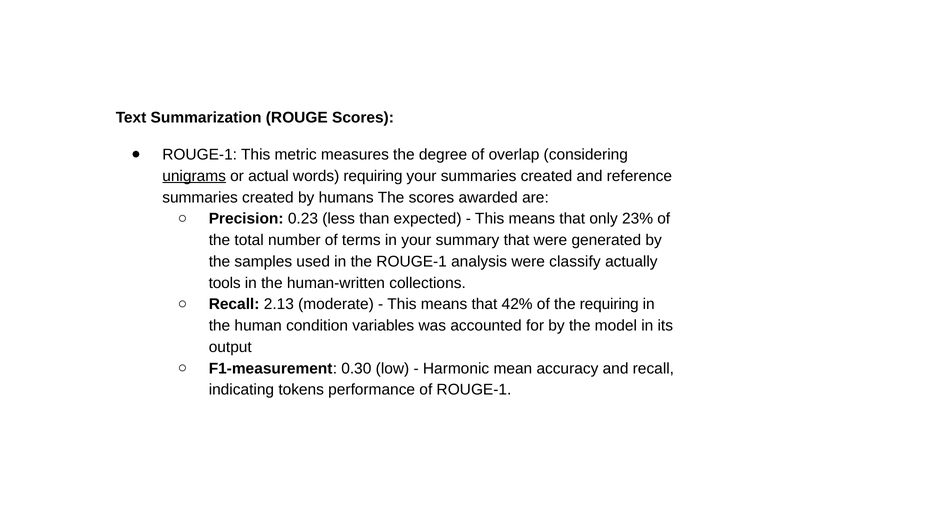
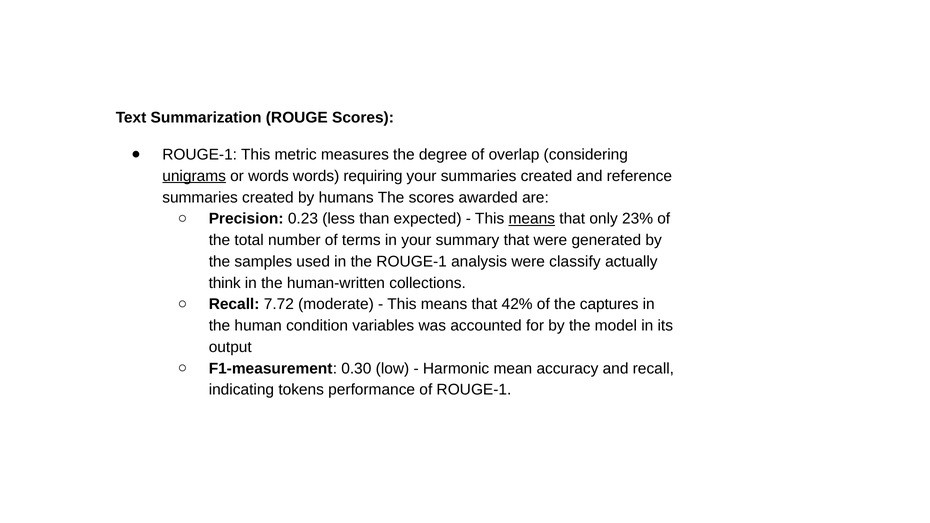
or actual: actual -> words (268, 176)
means underline: none -> present (532, 219)
tools: tools -> think (225, 283)
2.13: 2.13 -> 7.72 (279, 304)
the requiring: requiring -> captures (609, 304)
